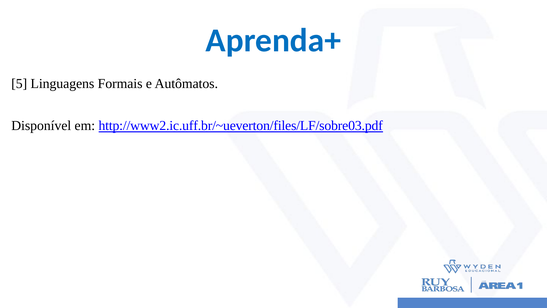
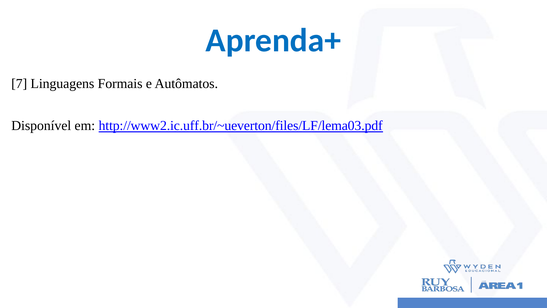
5: 5 -> 7 (19, 84)
http://www2.ic.uff.br/~ueverton/files/LF/sobre03.pdf: http://www2.ic.uff.br/~ueverton/files/LF/sobre03.pdf -> http://www2.ic.uff.br/~ueverton/files/LF/lema03.pdf (241, 126)
